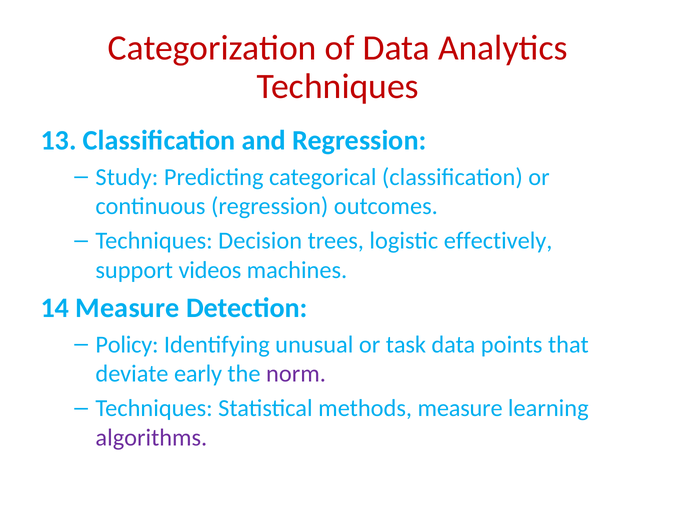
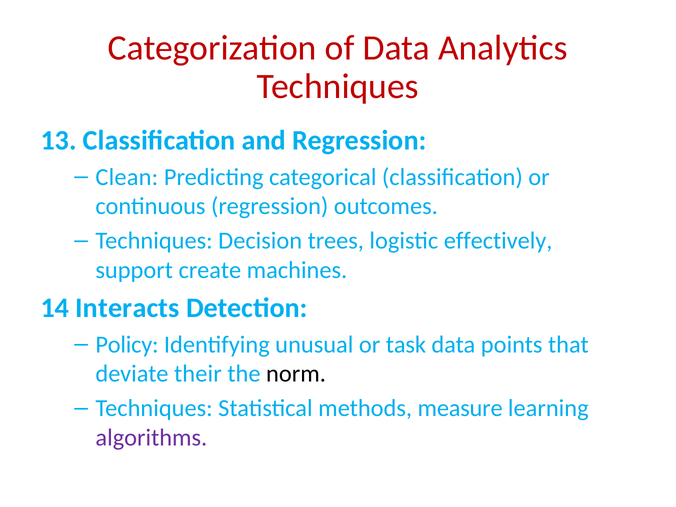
Study: Study -> Clean (127, 177)
videos: videos -> create (210, 270)
14 Measure: Measure -> Interacts (127, 308)
early: early -> their (198, 374)
norm colour: purple -> black (296, 374)
